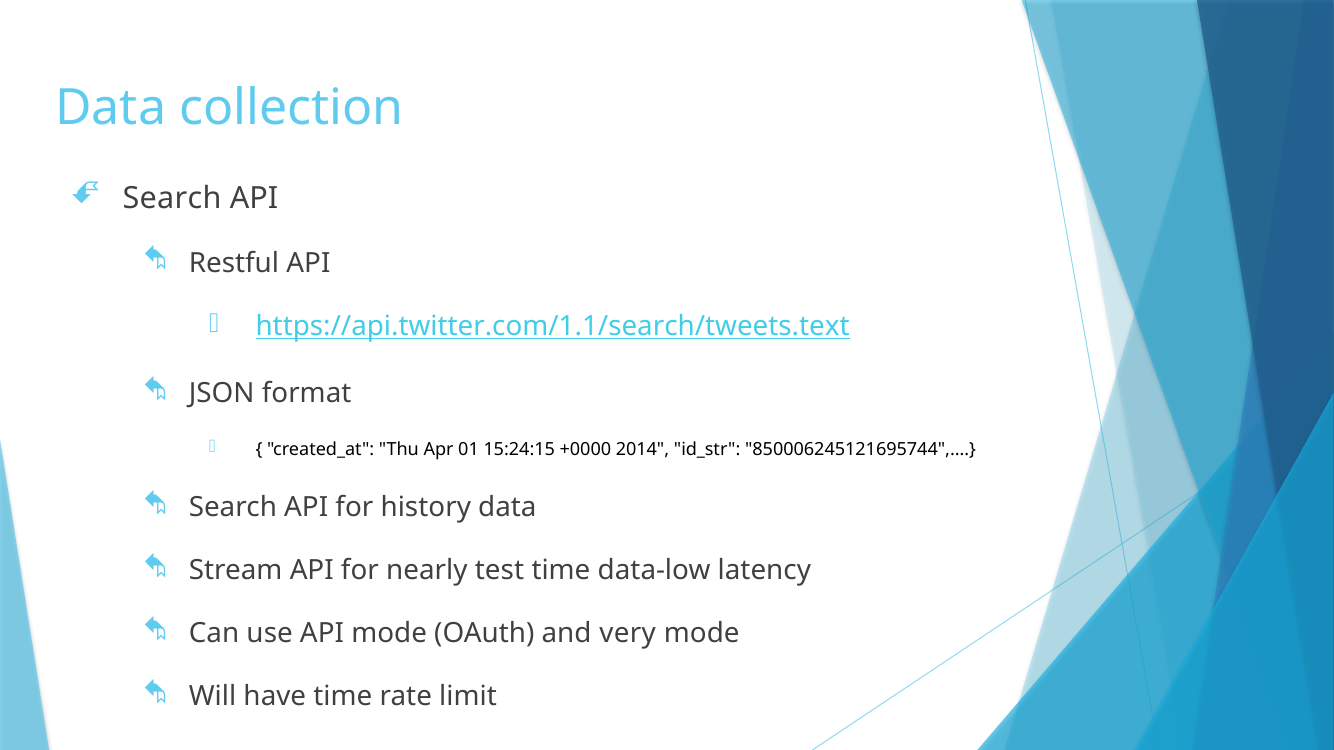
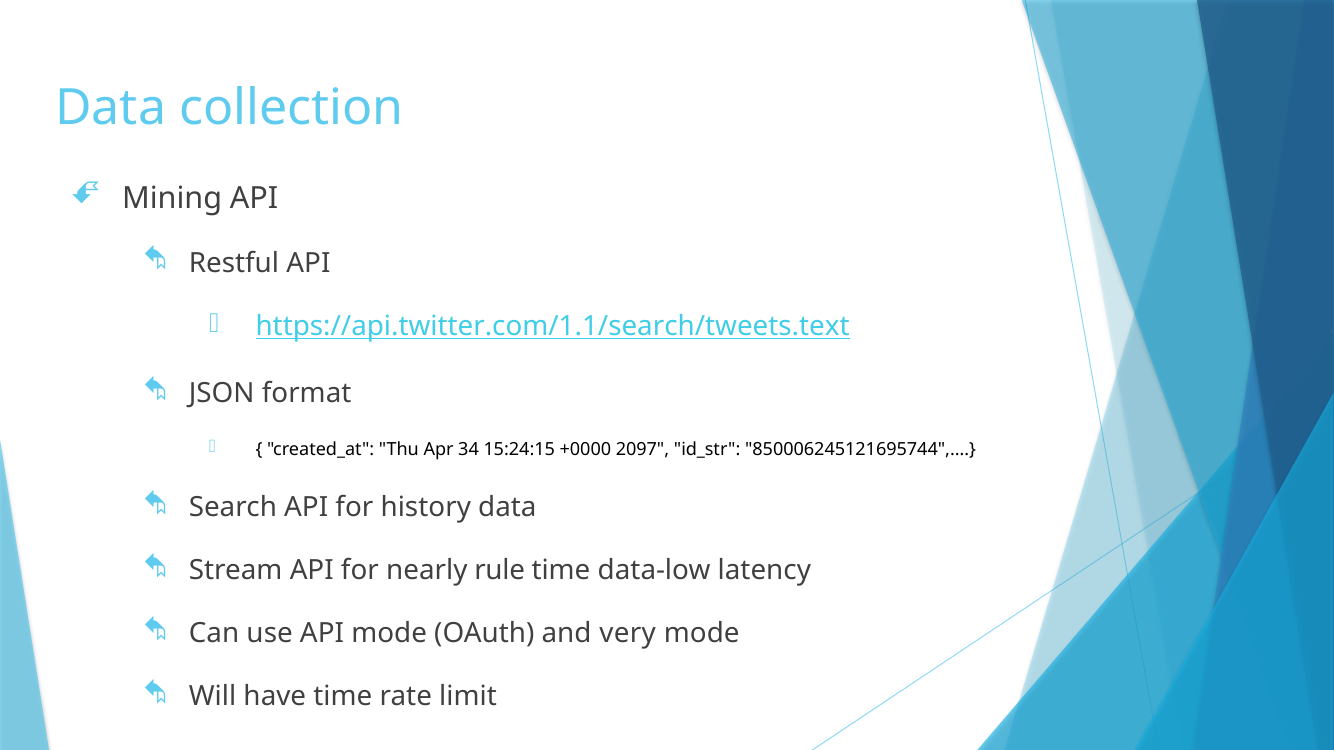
Search: Search -> Mining (172, 199)
01: 01 -> 34 (469, 450)
2014: 2014 -> 2097 (642, 450)
test: test -> rule (500, 571)
